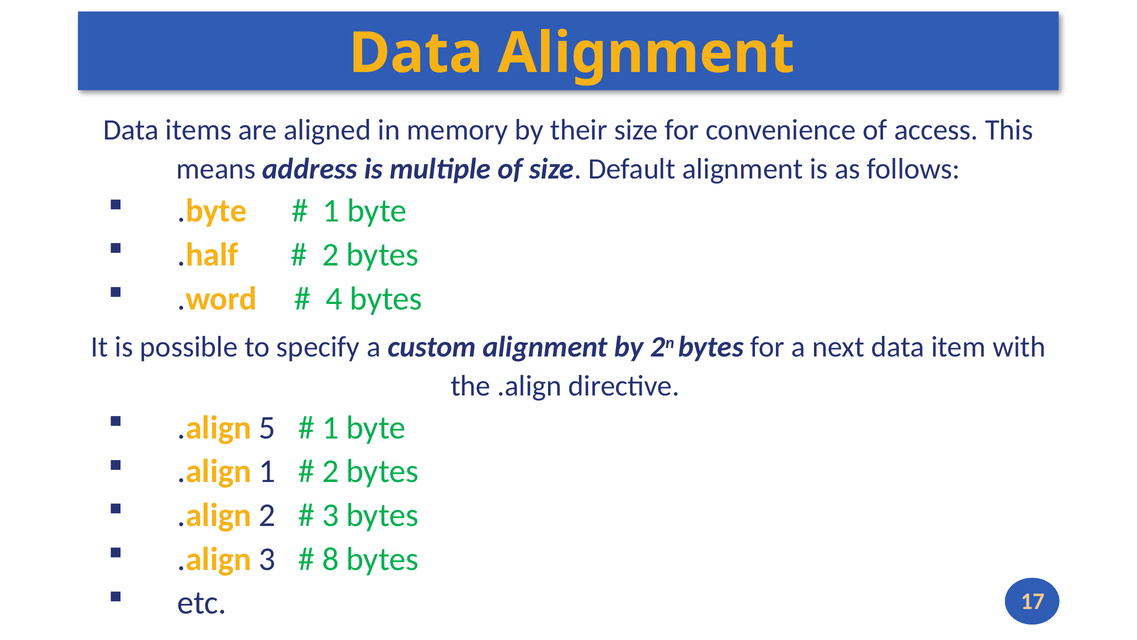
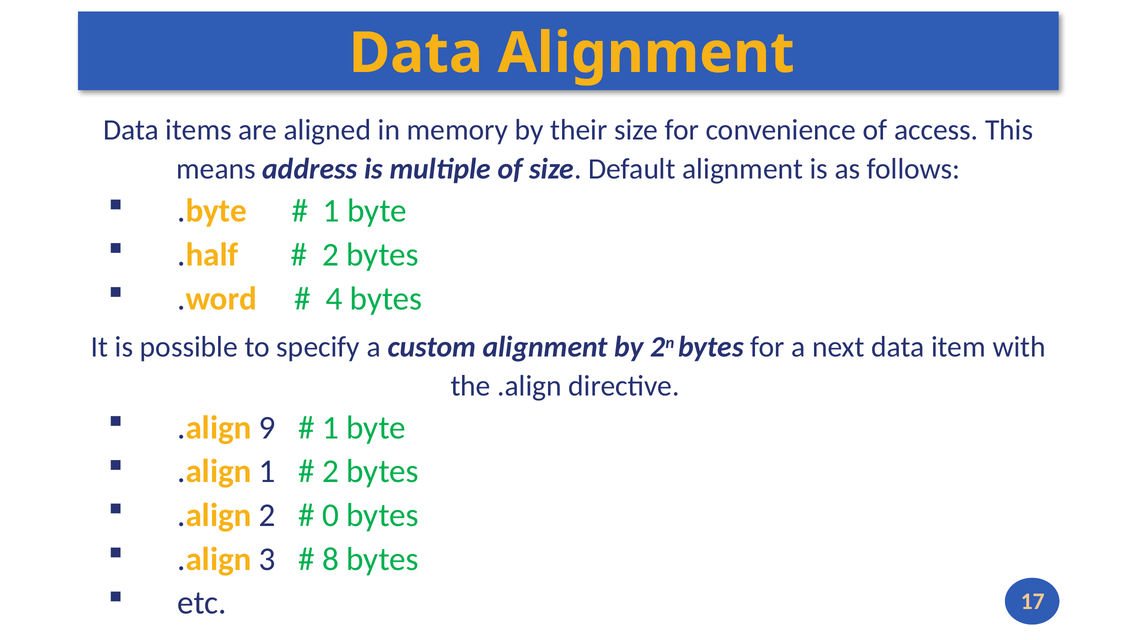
5: 5 -> 9 (267, 427)
3: 3 -> 0 (330, 515)
